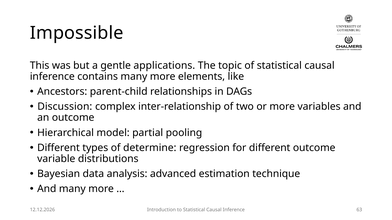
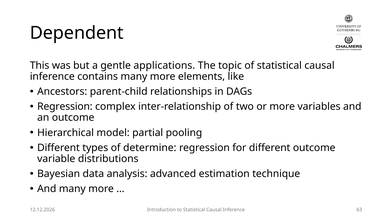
Impossible: Impossible -> Dependent (77, 33)
Discussion: Discussion -> Regression (65, 107)
